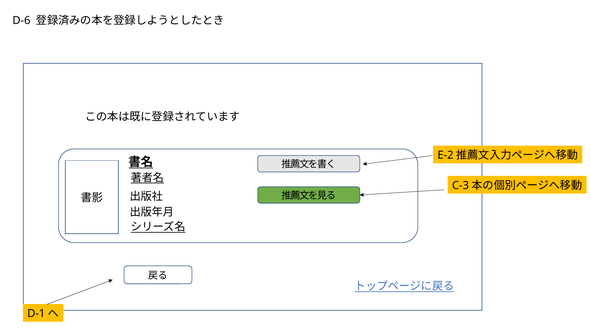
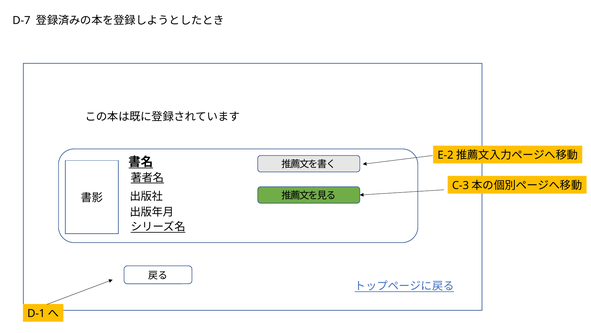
D-6: D-6 -> D-7 (21, 21)
